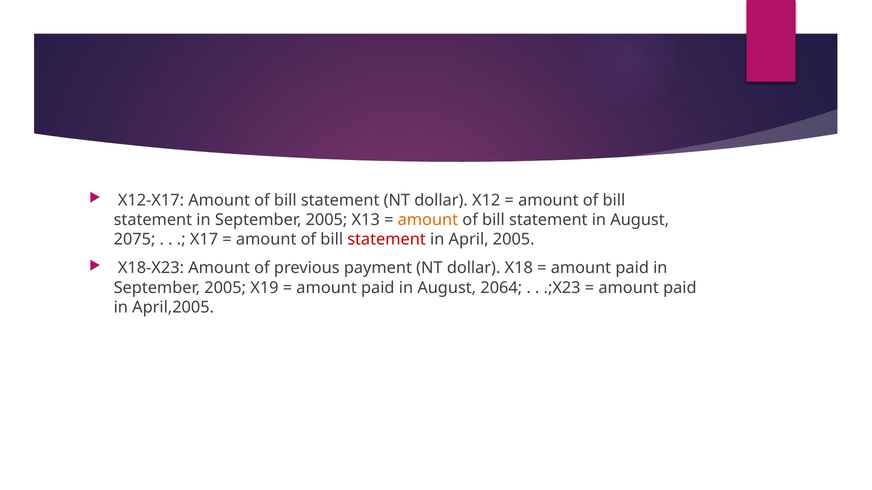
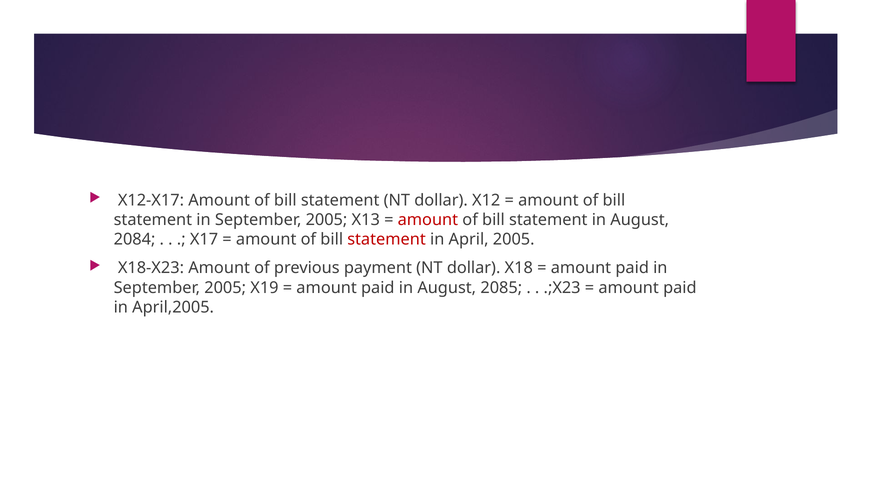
amount colour: orange -> red (428, 220)
2075: 2075 -> 2084 (135, 240)
2064: 2064 -> 2085 (501, 288)
